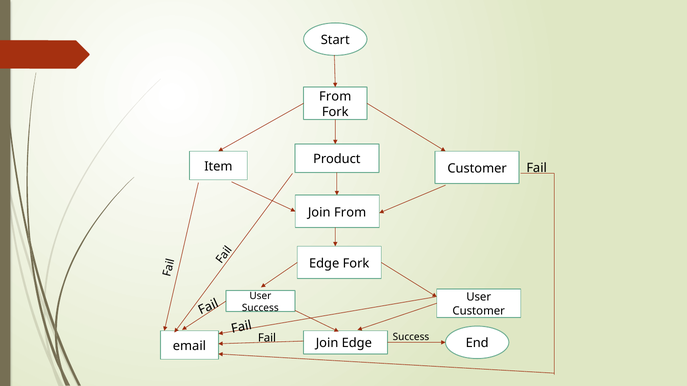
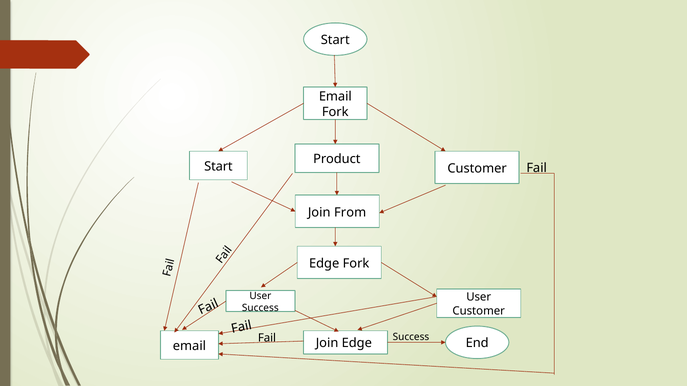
From: From -> Email (335, 97)
Item: Item -> Start (218, 167)
